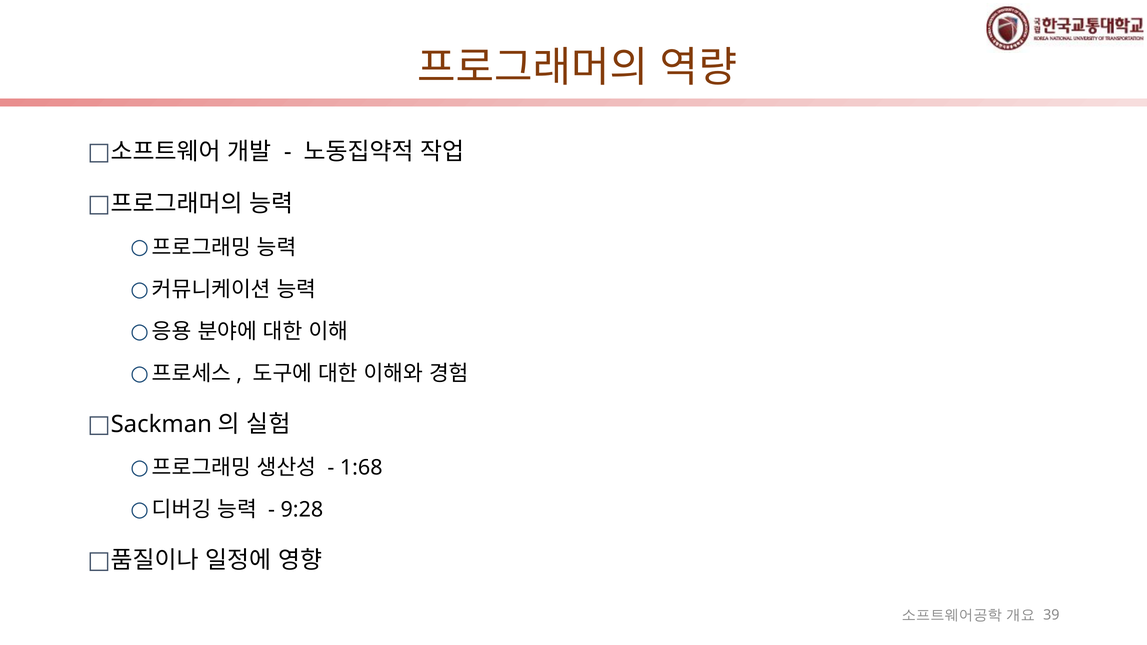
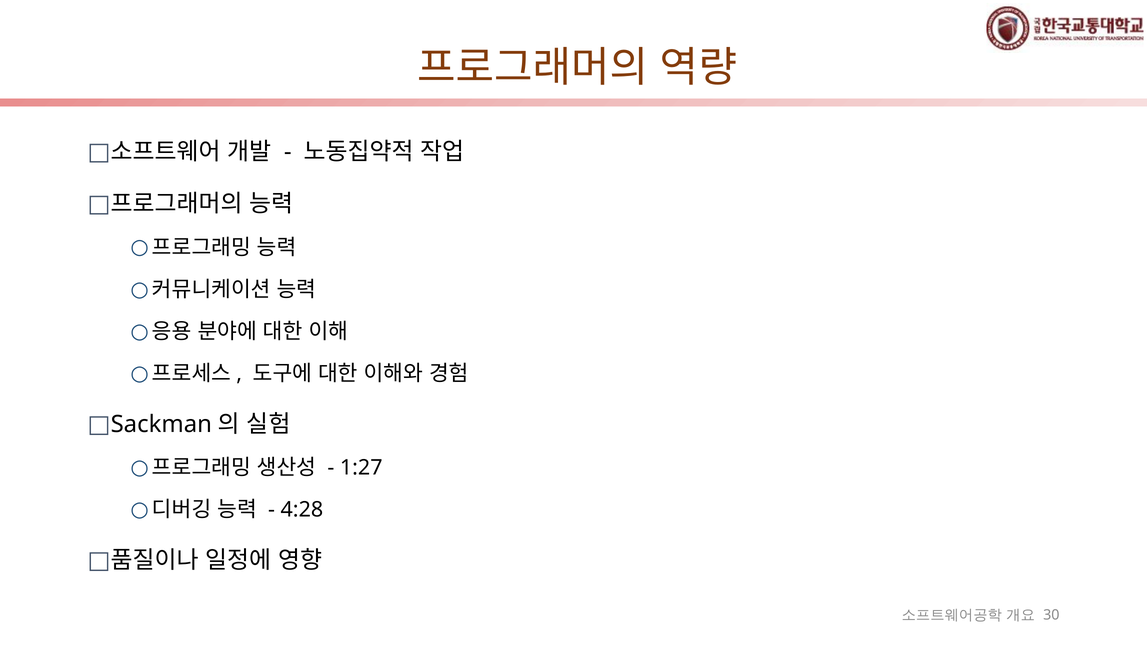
1:68: 1:68 -> 1:27 (361, 468)
9:28: 9:28 -> 4:28 (302, 510)
39: 39 -> 30 (1051, 615)
